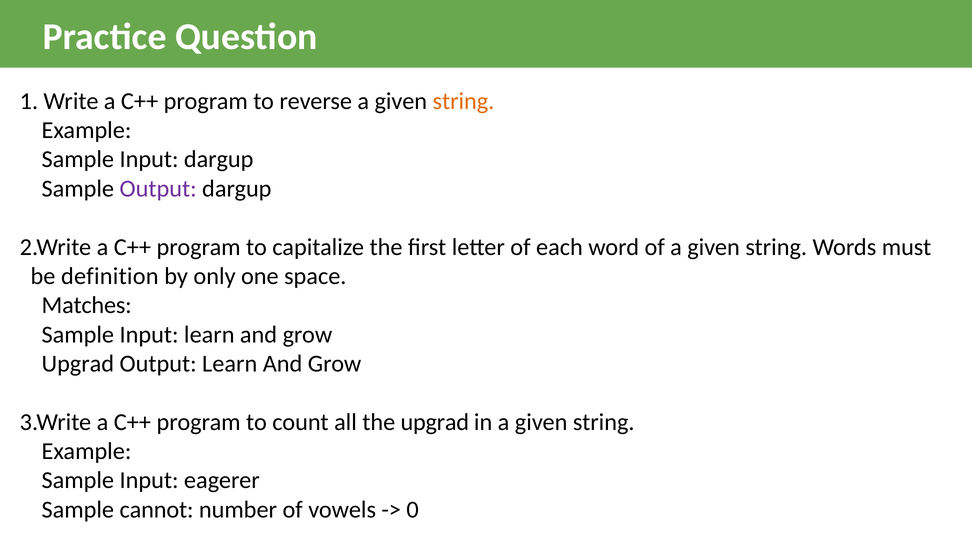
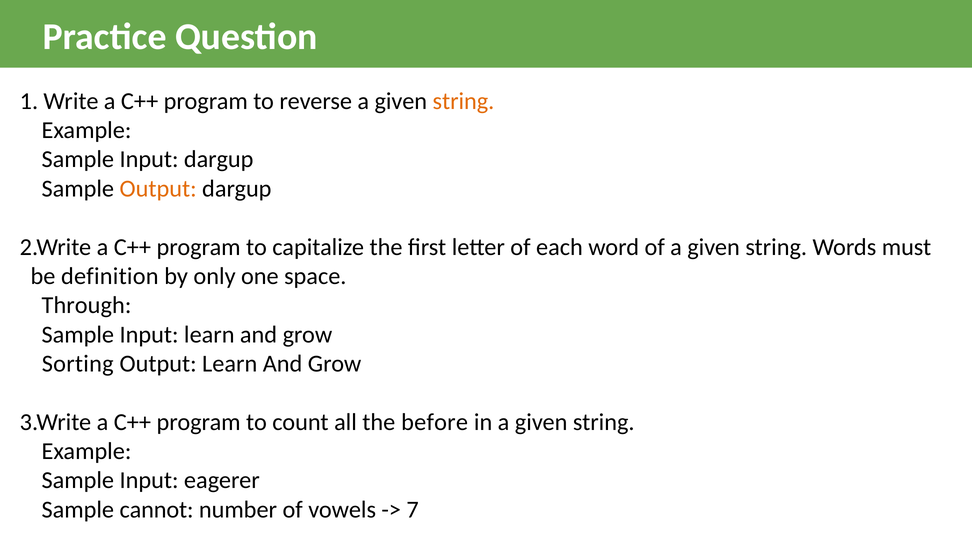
Output colour: purple -> orange (158, 189)
Matches: Matches -> Through (86, 305)
Upgrad: Upgrad -> Sorting (78, 364)
the upgrad: upgrad -> before (435, 422)
0: 0 -> 7 (413, 509)
